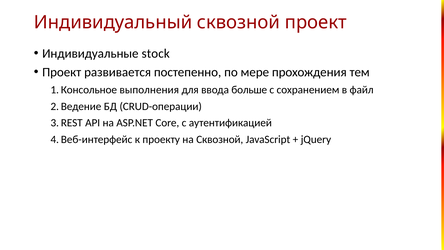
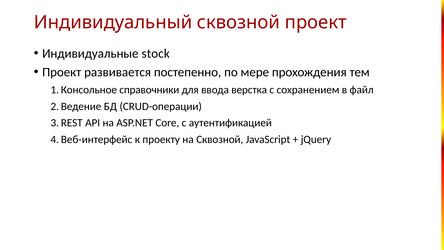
выполнения: выполнения -> справочники (149, 90)
больше: больше -> верстка (249, 90)
